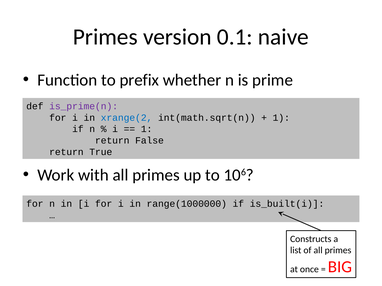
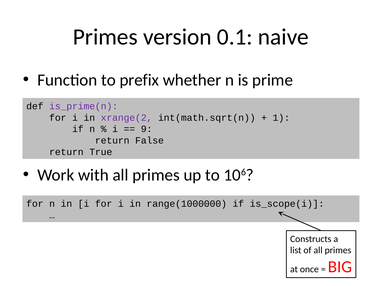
xrange(2 colour: blue -> purple (127, 118)
1: 1 -> 9 (147, 129)
is_built(i: is_built(i -> is_scope(i (287, 204)
